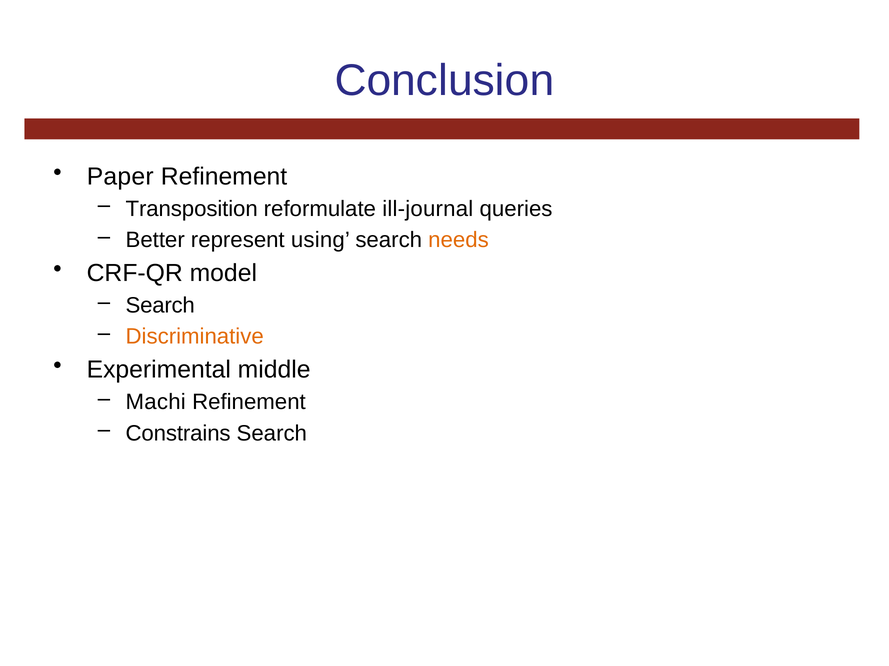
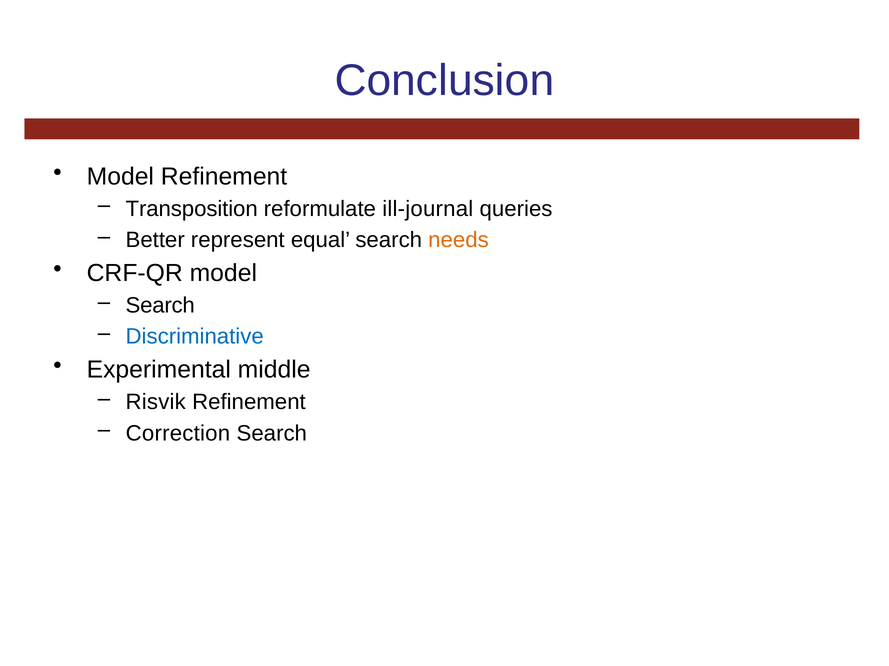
Paper: Paper -> Model (120, 177)
using: using -> equal (321, 240)
Discriminative colour: orange -> blue (195, 337)
Machi: Machi -> Risvik (156, 403)
Constrains: Constrains -> Correction (178, 434)
